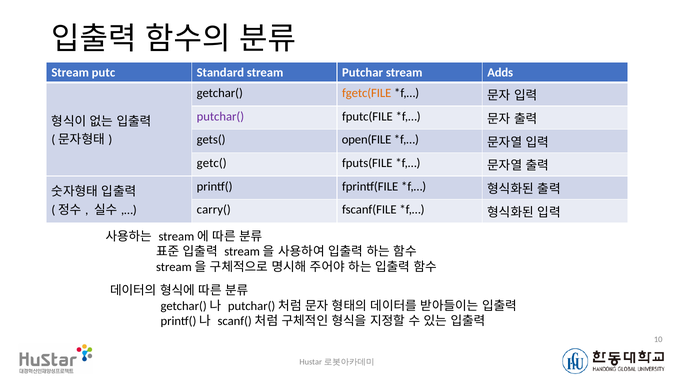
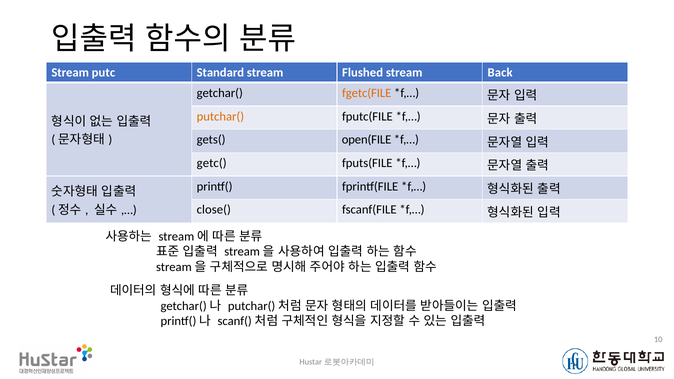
Putchar: Putchar -> Flushed (363, 73)
Adds: Adds -> Back (500, 73)
putchar( colour: purple -> orange (220, 116)
carry(: carry( -> close( (214, 210)
